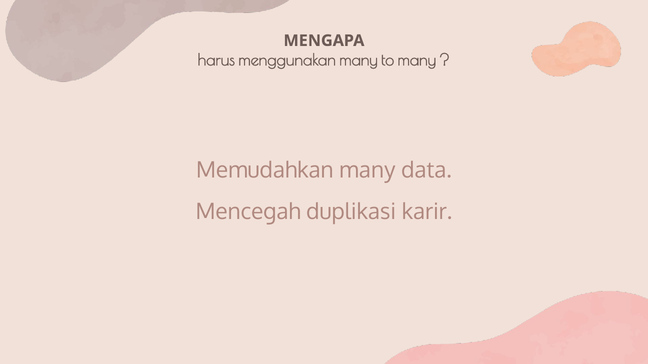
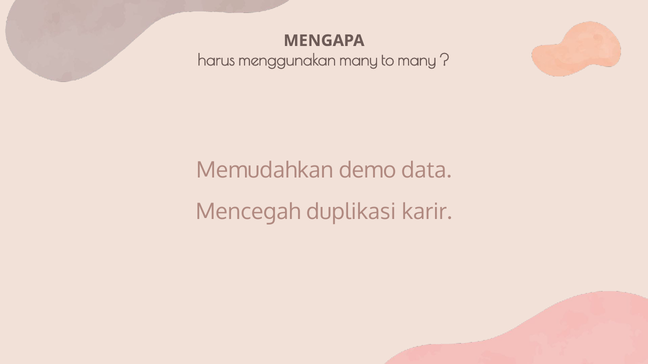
Memudahkan many: many -> demo (368, 171)
